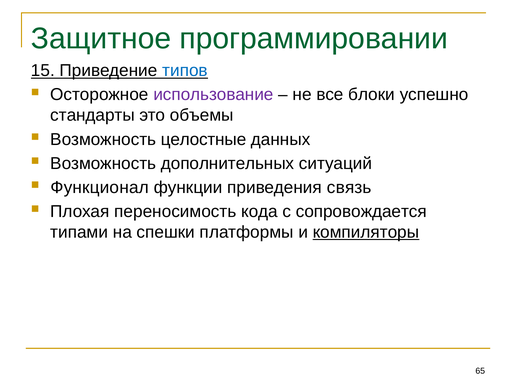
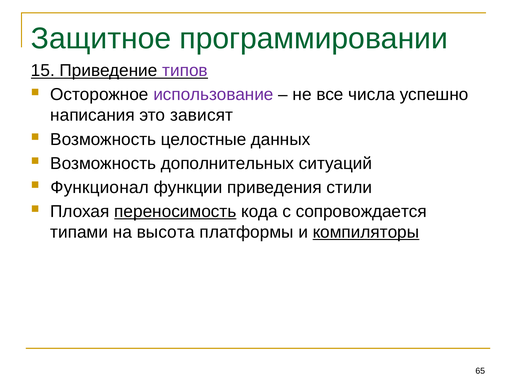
типов colour: blue -> purple (185, 71)
блоки: блоки -> числа (372, 95)
стандарты: стандарты -> написания (93, 115)
объемы: объемы -> зависят (202, 115)
связь: связь -> стили (349, 187)
переносимость underline: none -> present (175, 212)
спешки: спешки -> высота (166, 232)
